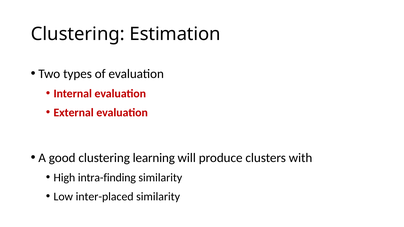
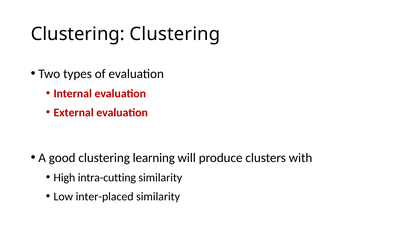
Clustering Estimation: Estimation -> Clustering (175, 34)
intra-finding: intra-finding -> intra-cutting (107, 178)
